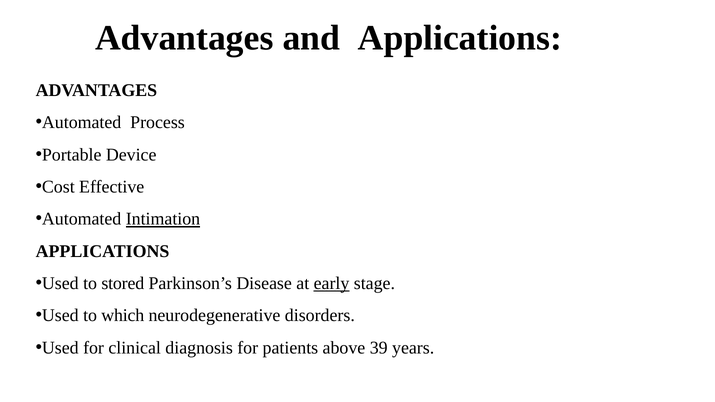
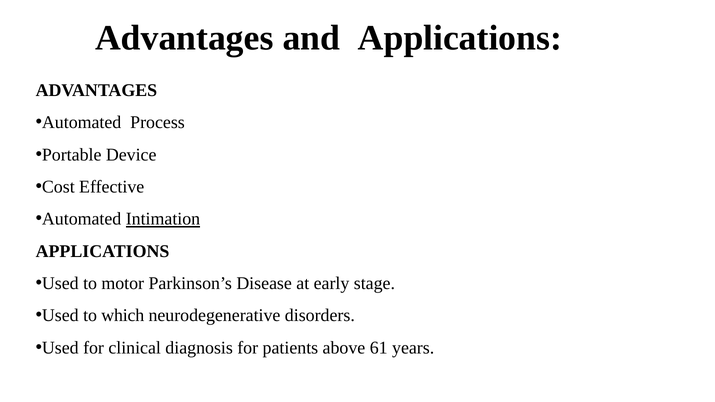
stored: stored -> motor (123, 284)
early underline: present -> none (332, 284)
39: 39 -> 61 (379, 348)
